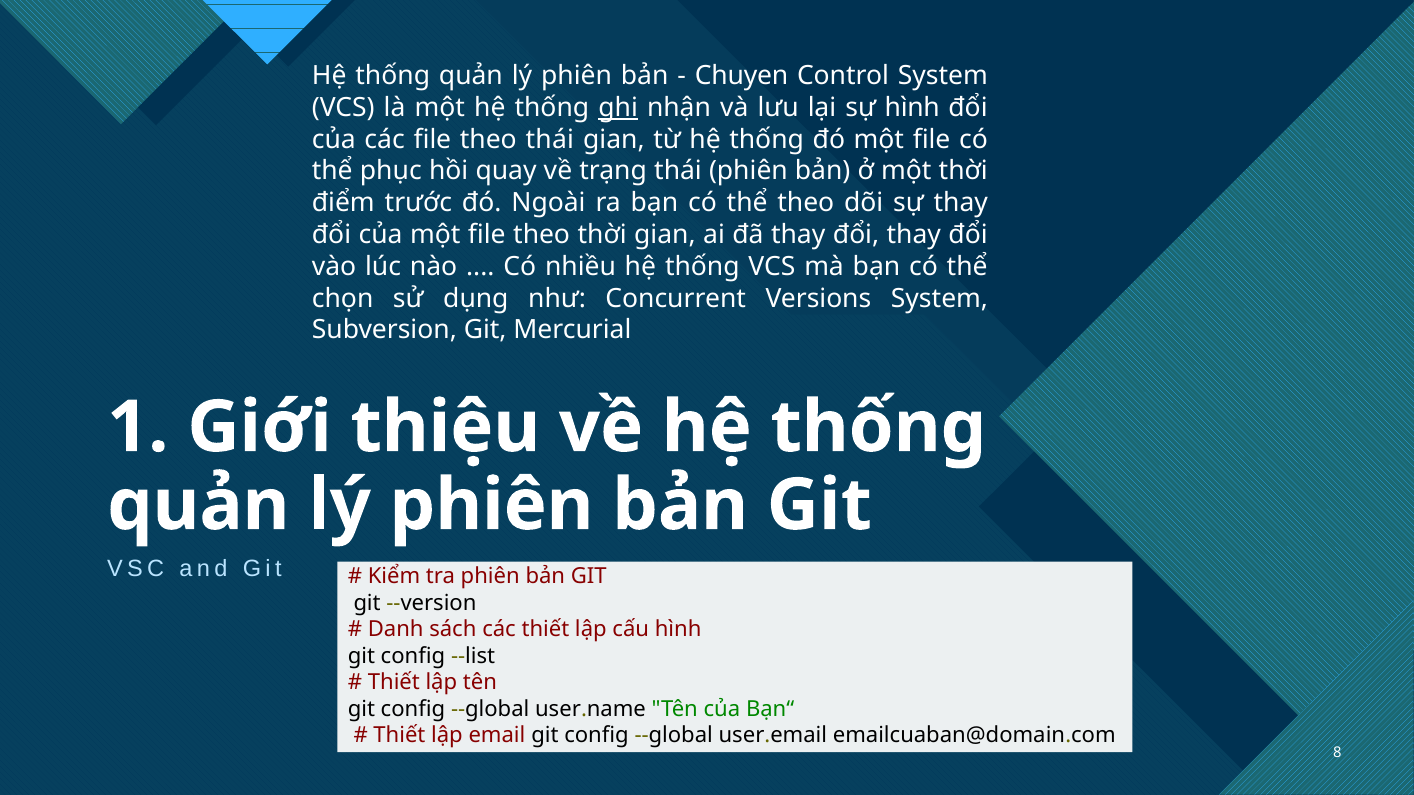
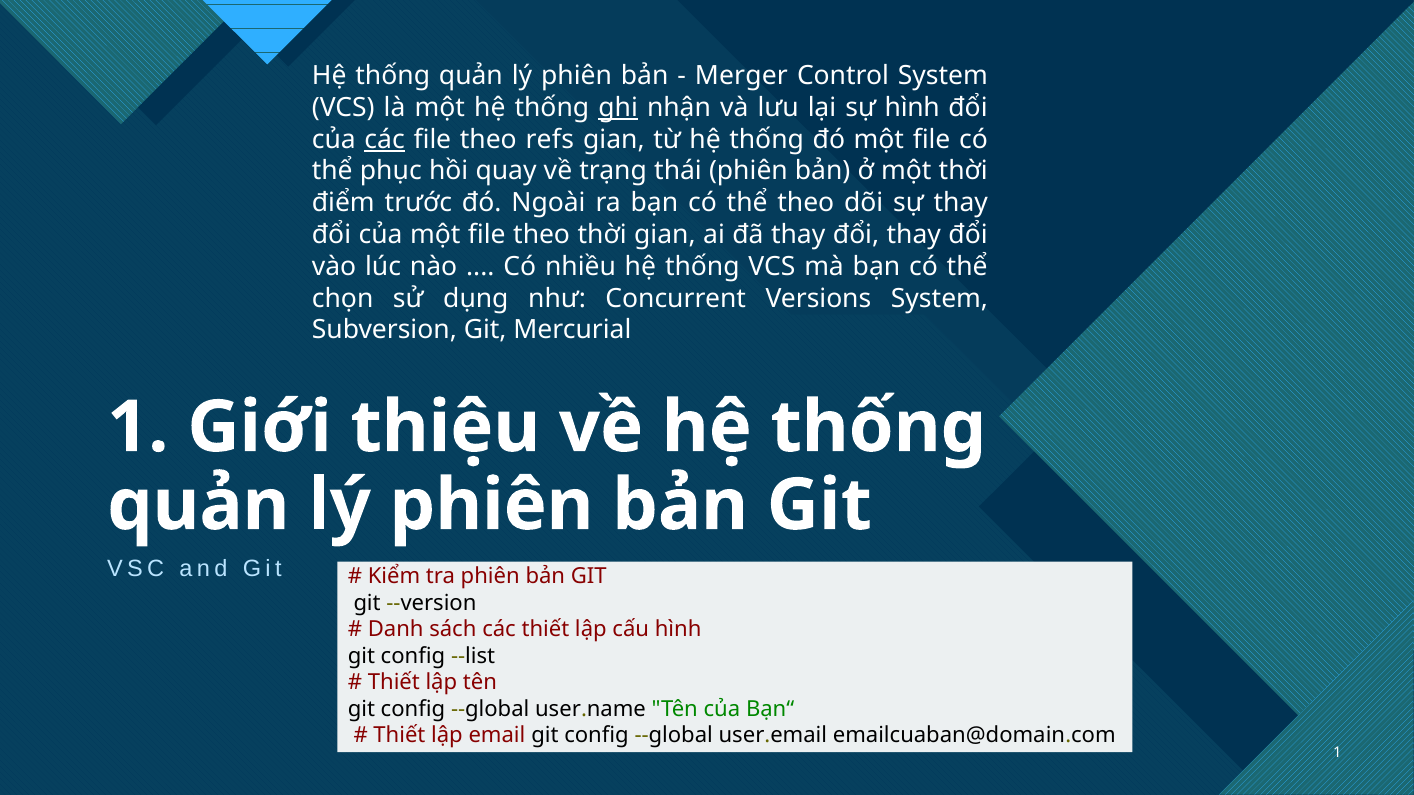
Chuyen: Chuyen -> Merger (741, 76)
các underline: none -> present (385, 139)
theo thái: thái -> refs (550, 139)
8: 8 -> 1 (1337, 753)
